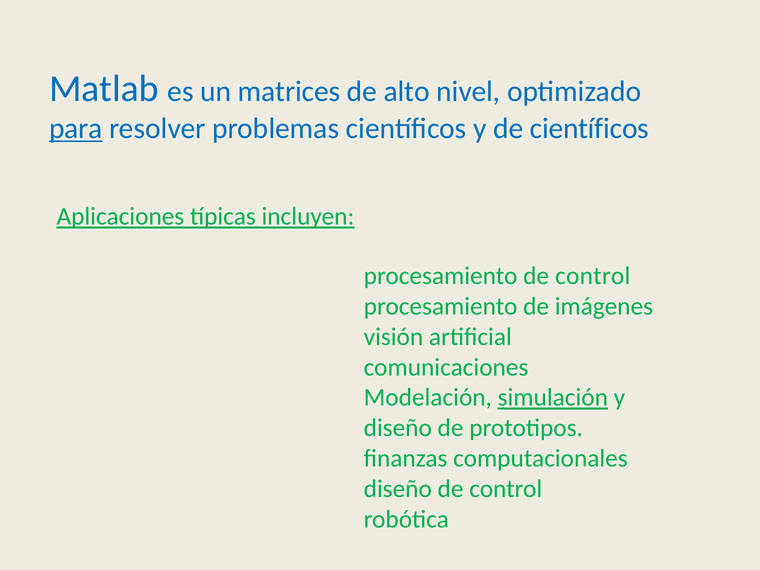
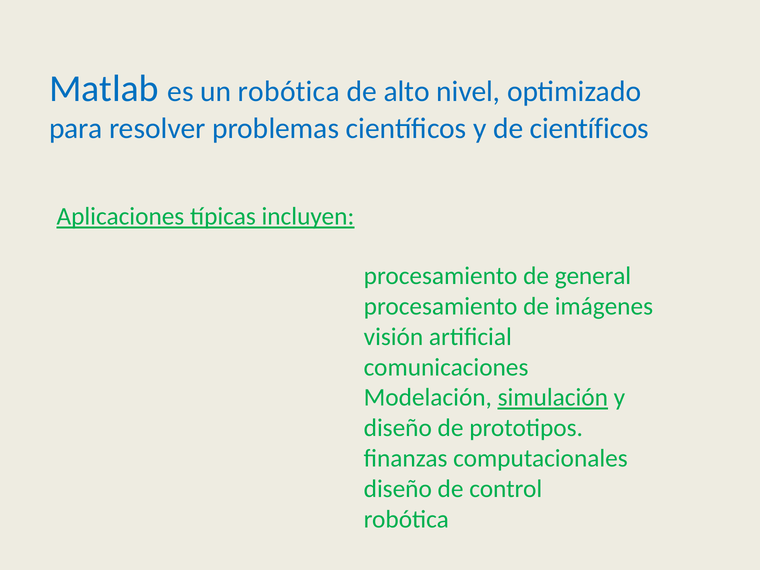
un matrices: matrices -> robótica (289, 91)
para underline: present -> none (76, 128)
procesamiento de control: control -> general (593, 276)
